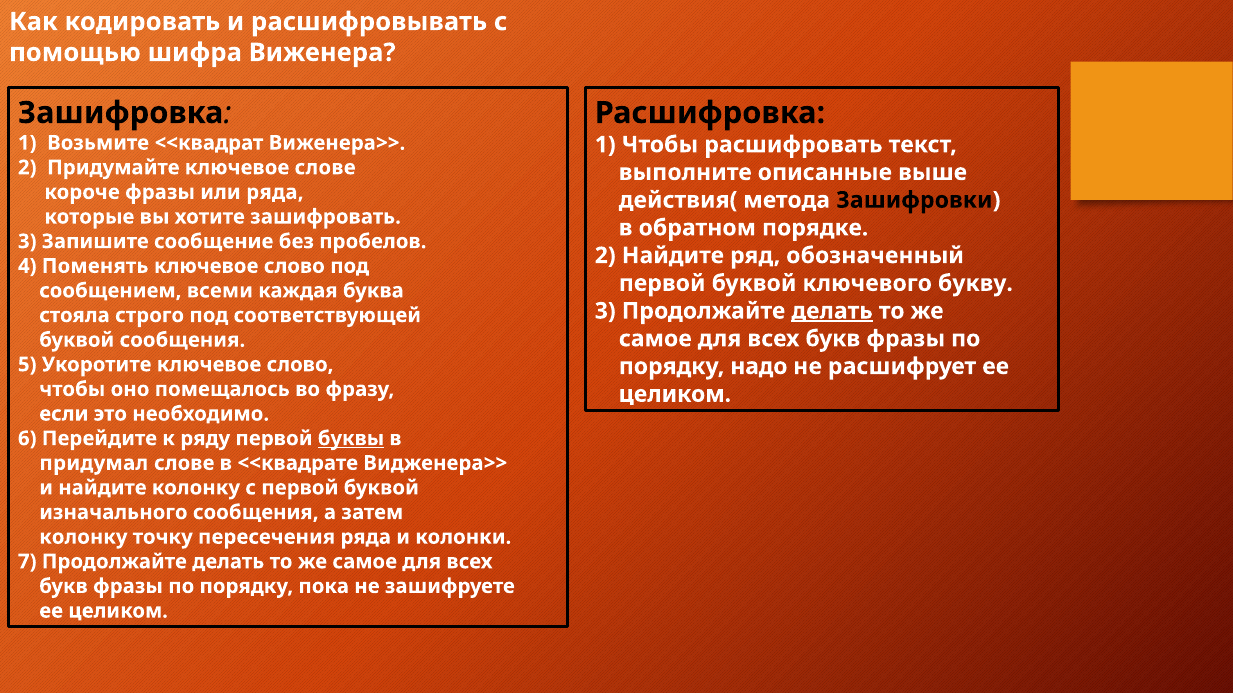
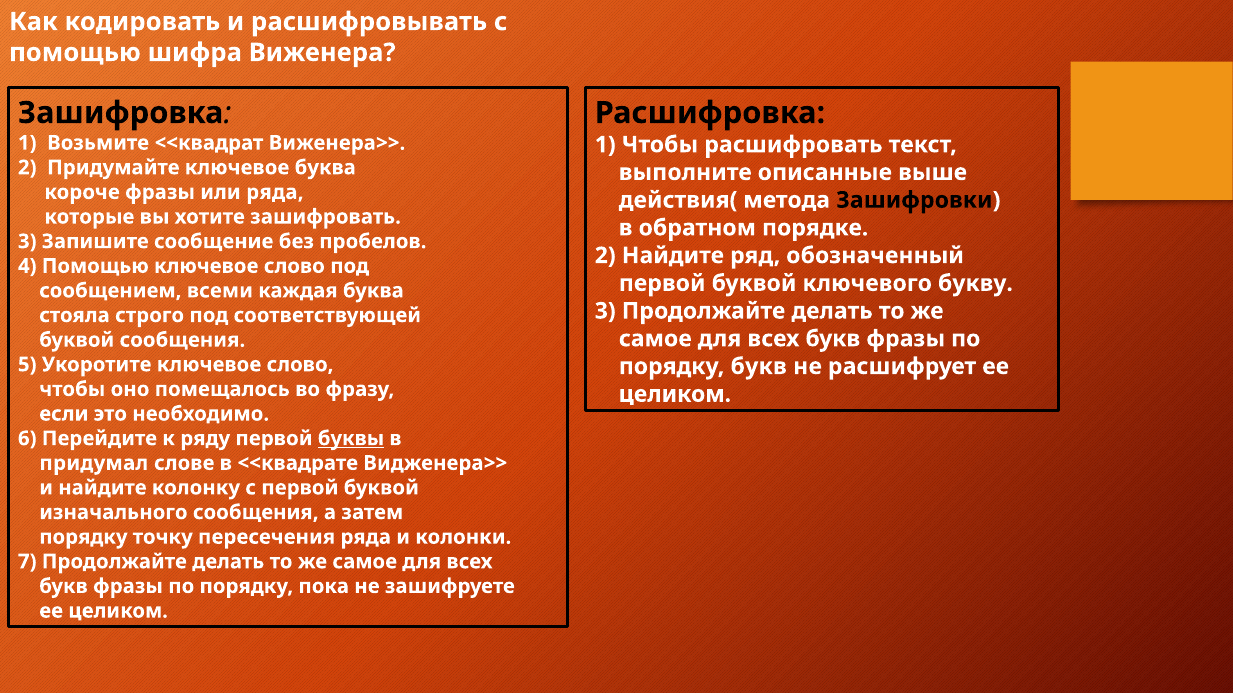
ключевое слове: слове -> буква (325, 168)
4 Поменять: Поменять -> Помощью (95, 266)
делать underline: present -> none (832, 311)
порядку надо: надо -> букв (759, 367)
колонку: колонку -> порядку (83, 537)
